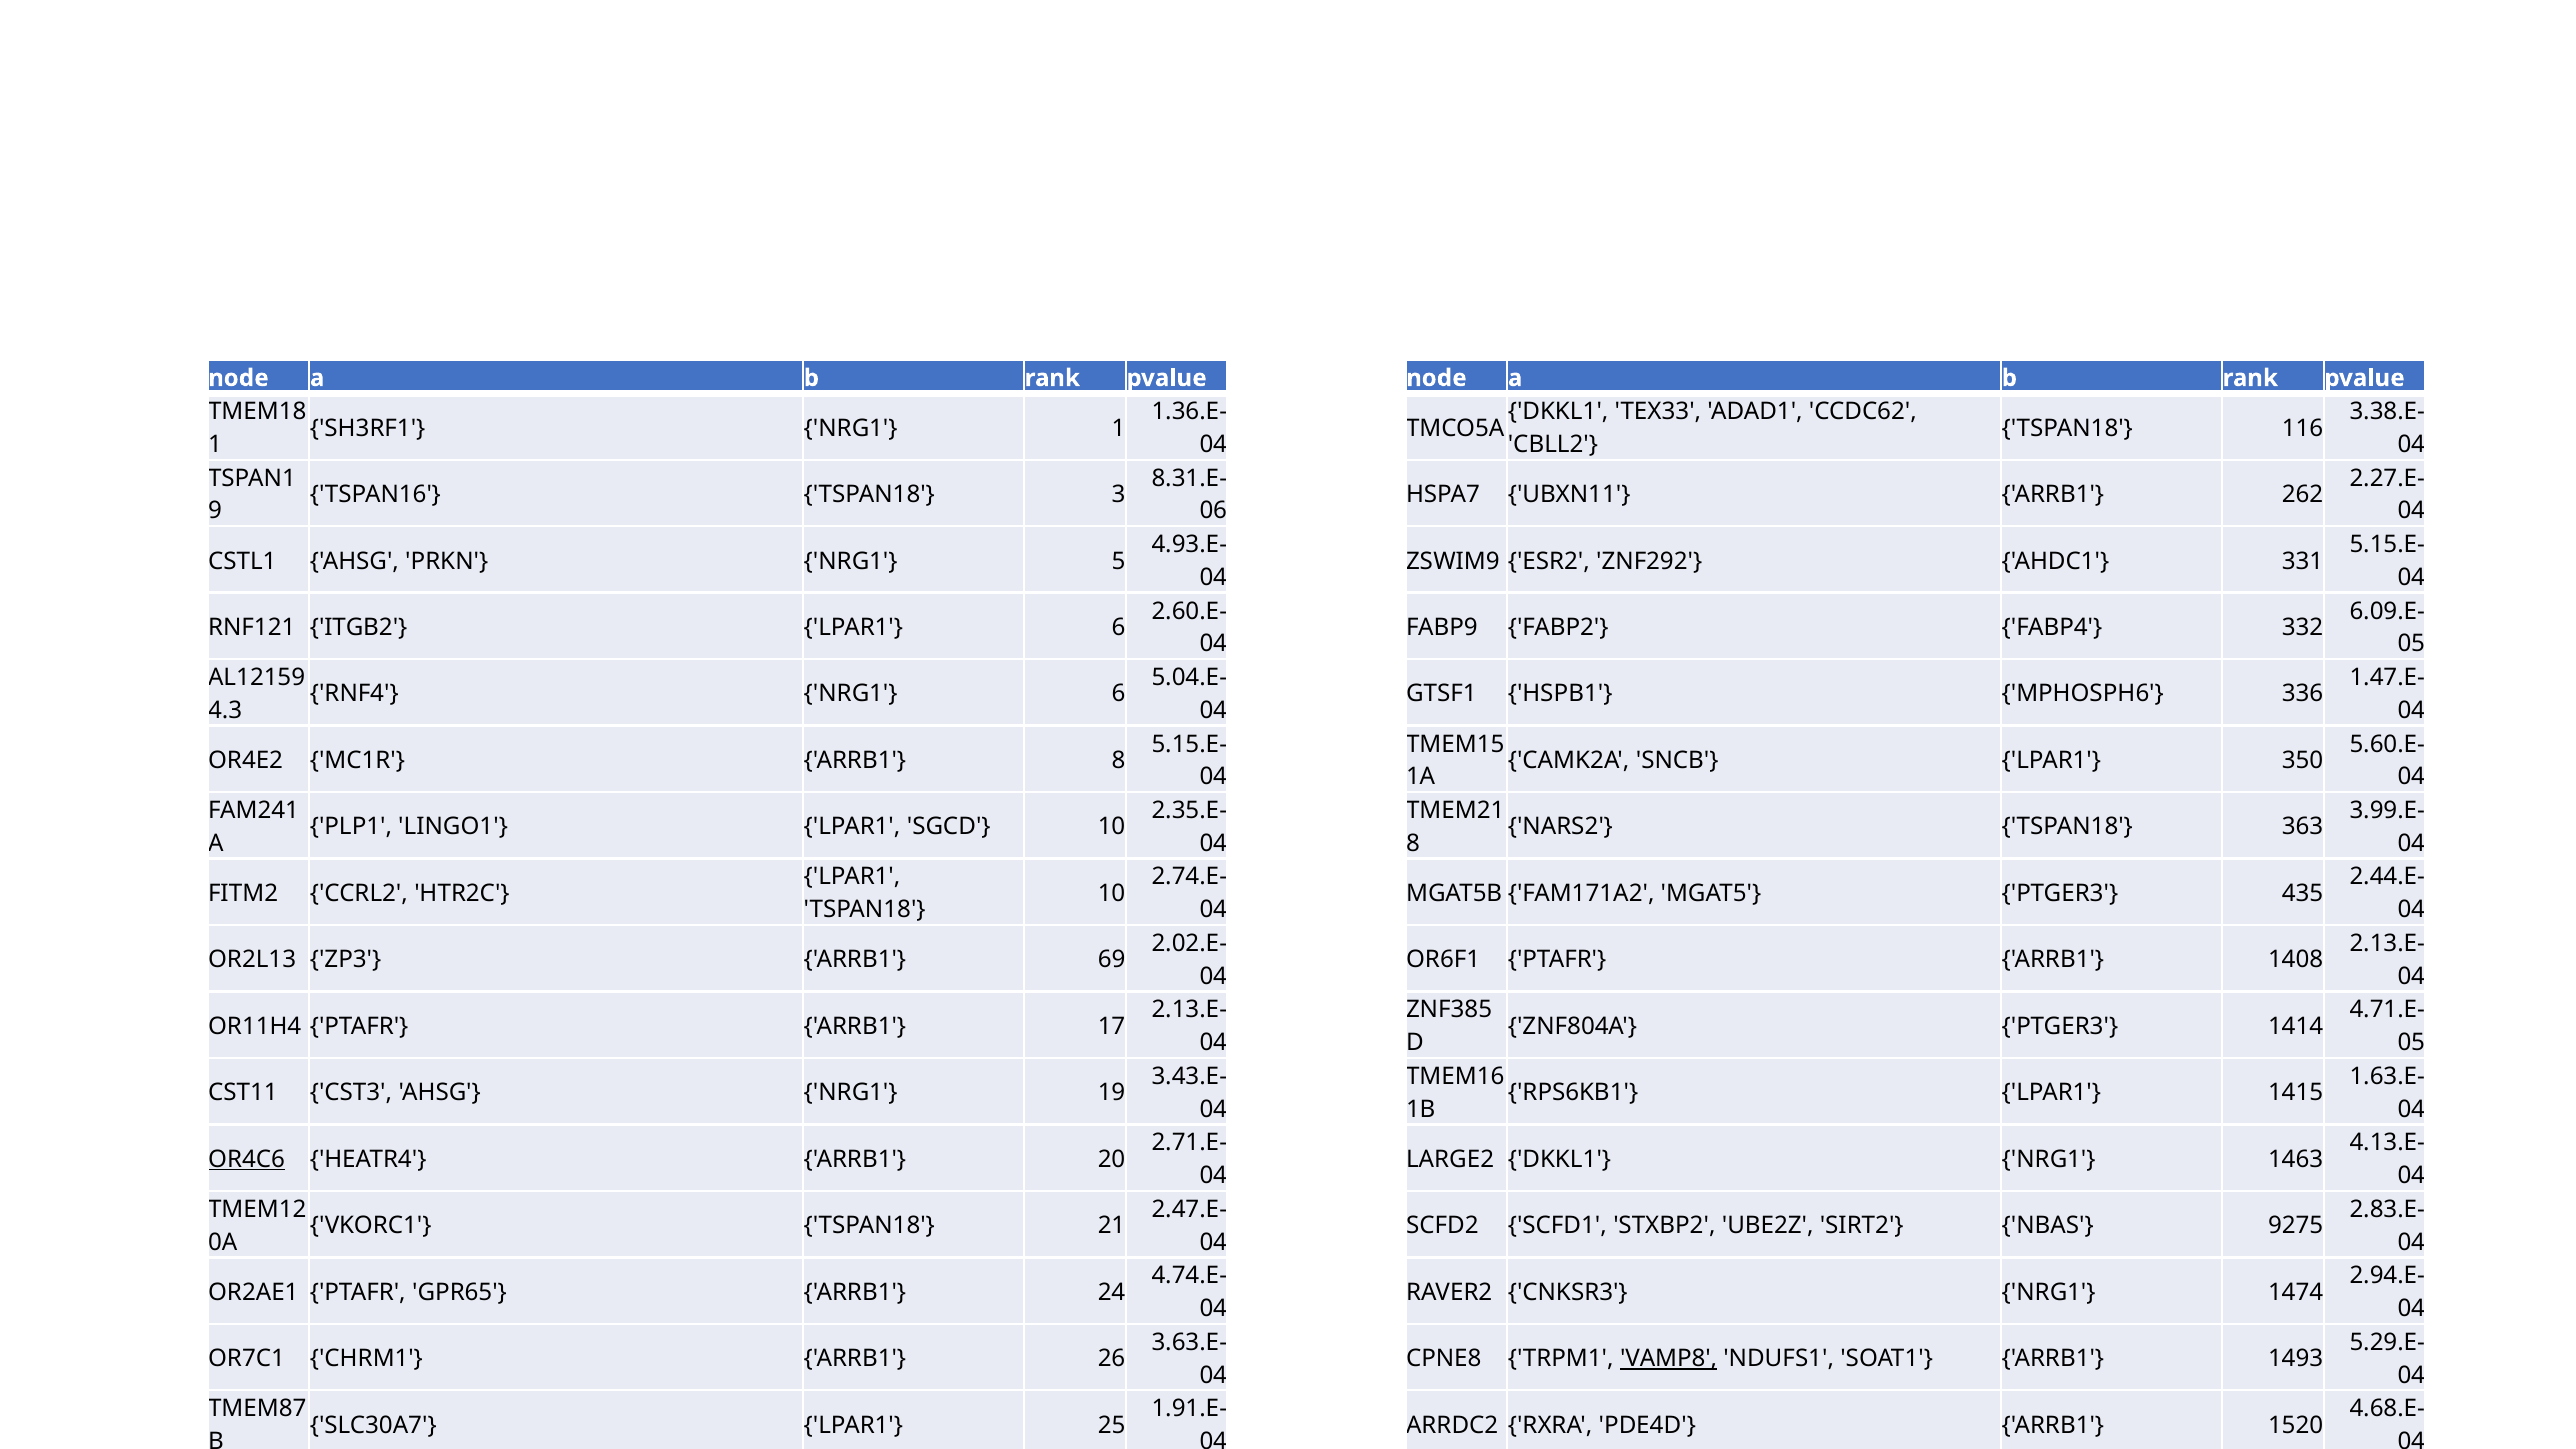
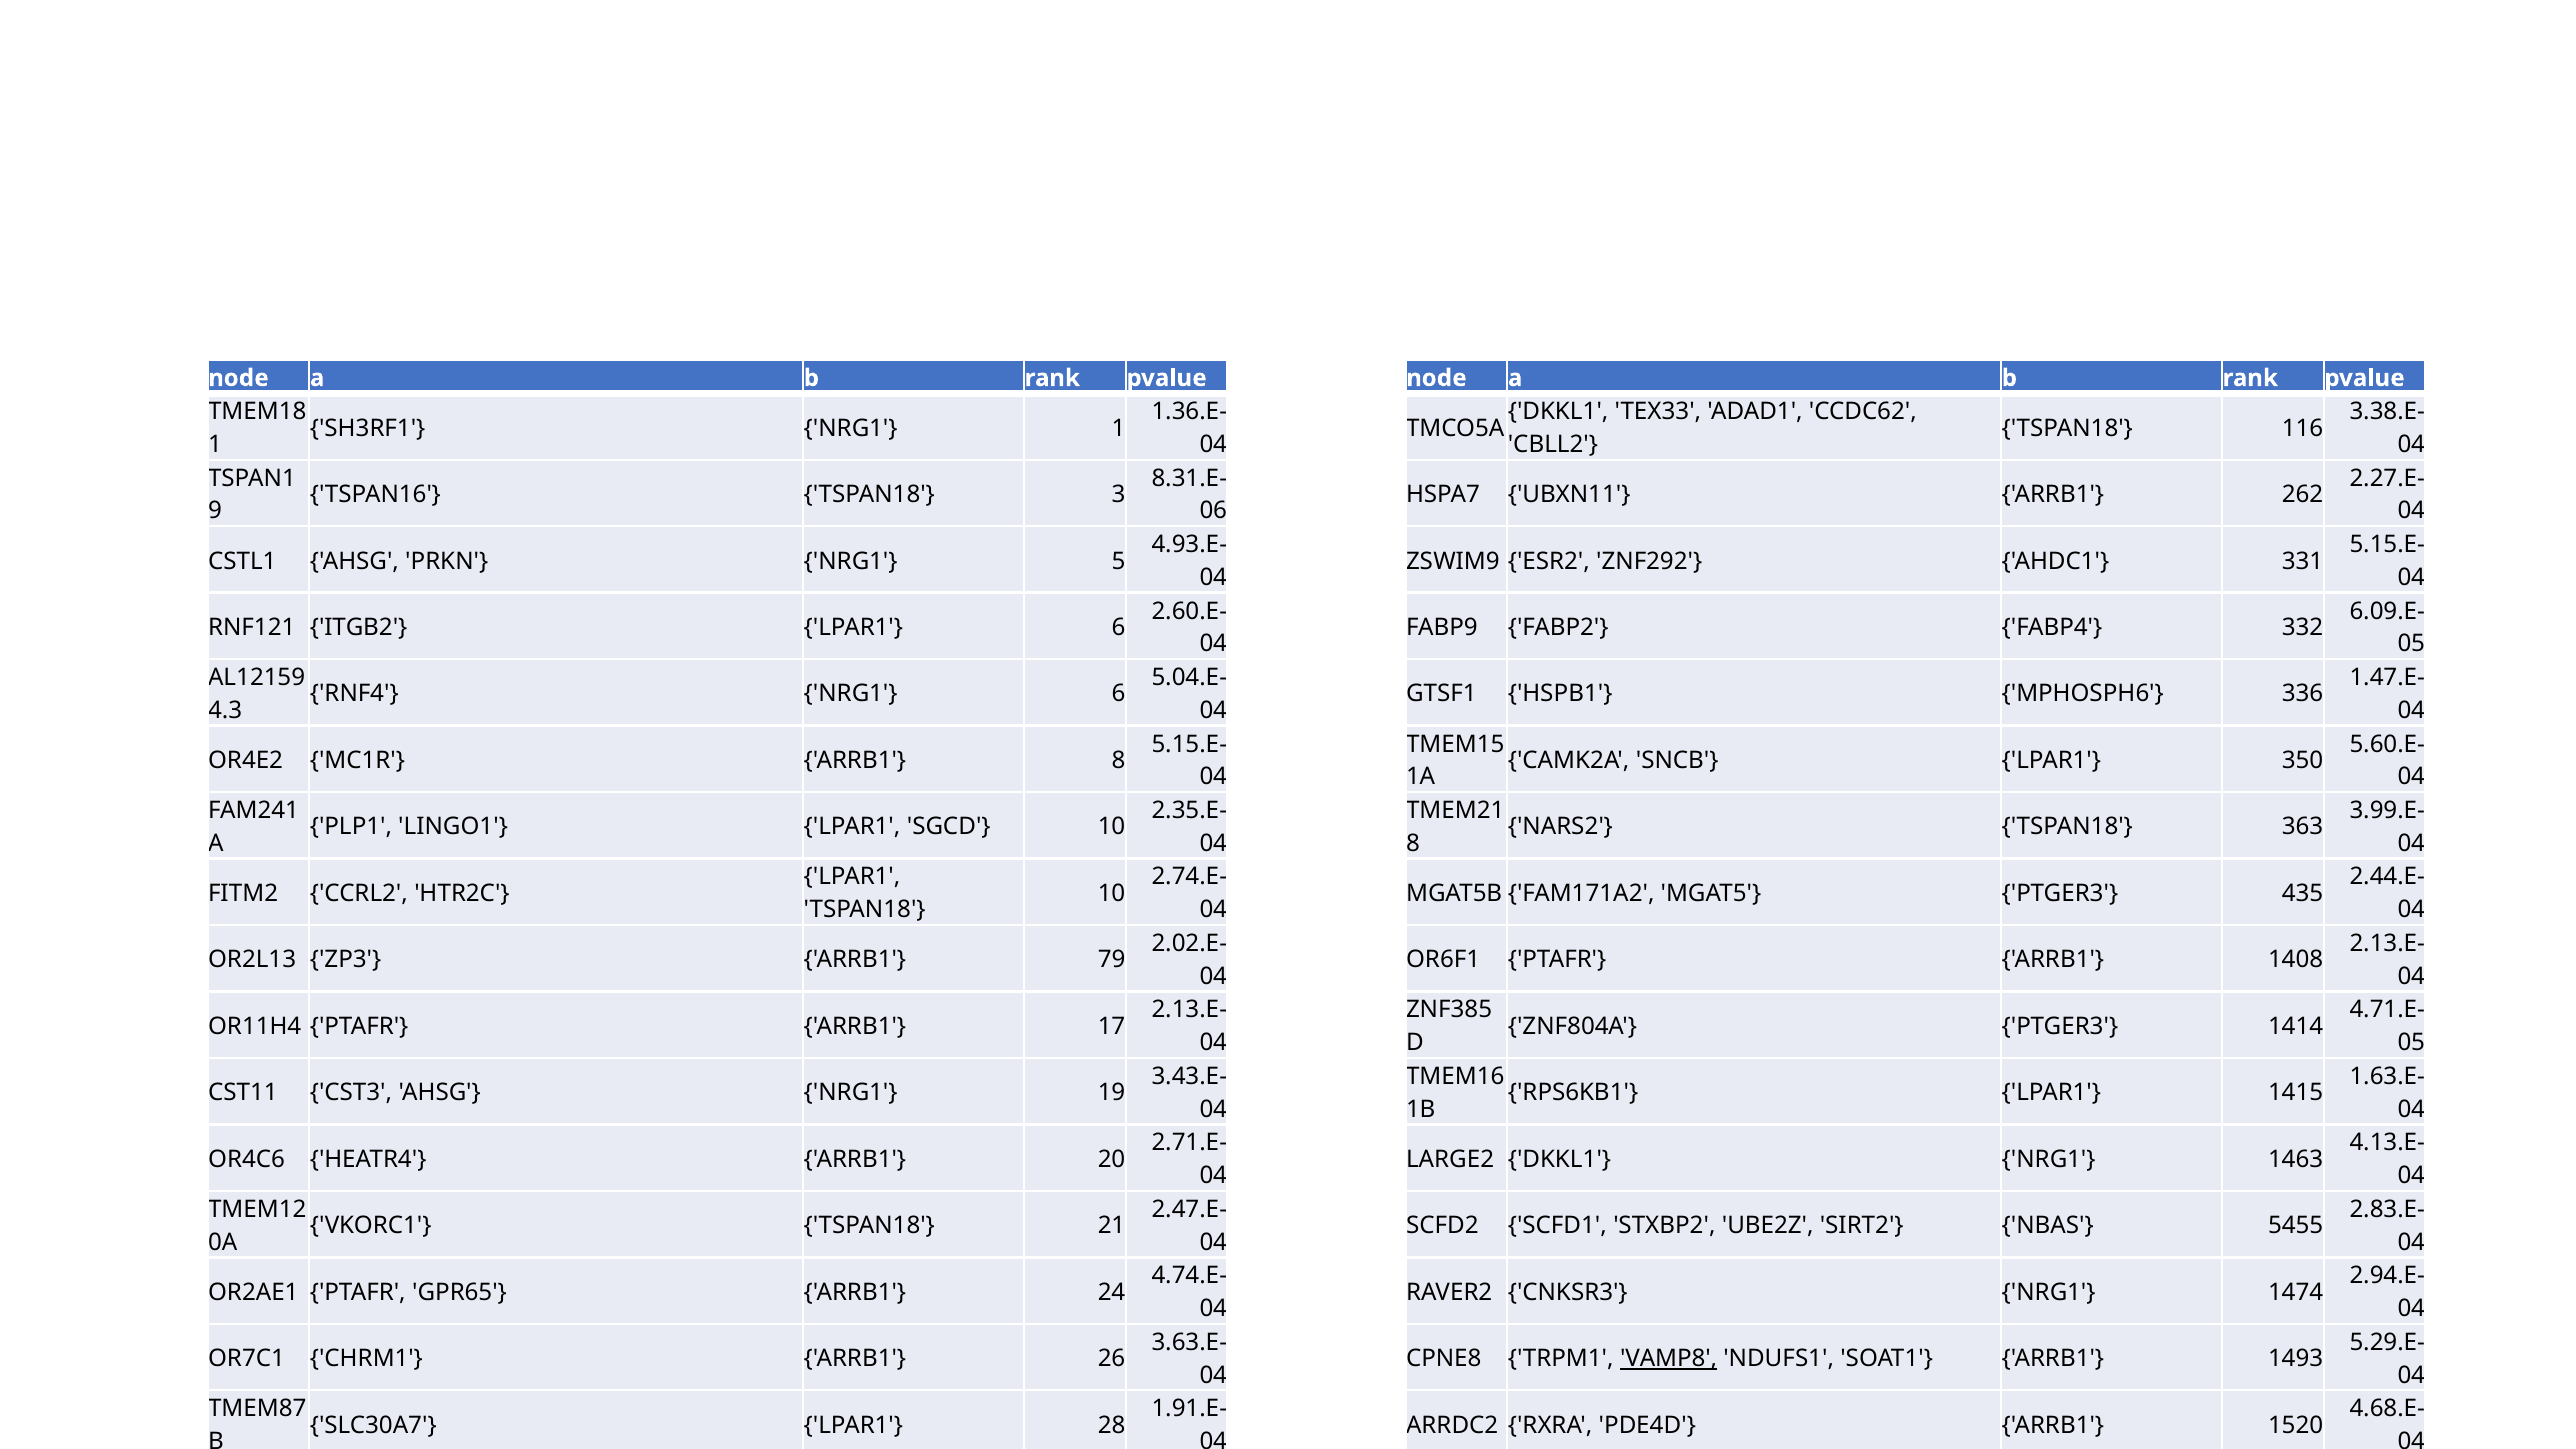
69: 69 -> 79 (1112, 960)
OR4C6 underline: present -> none (247, 1159)
9275: 9275 -> 5455 (2296, 1226)
25: 25 -> 28 (1112, 1425)
